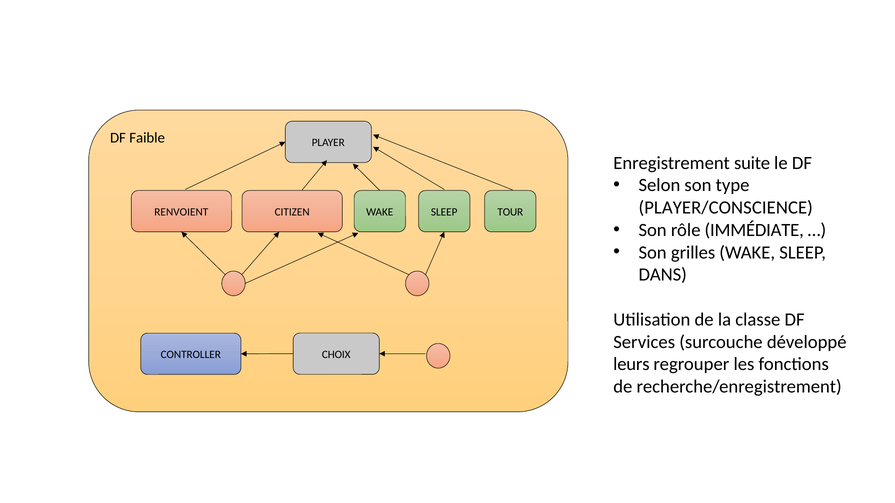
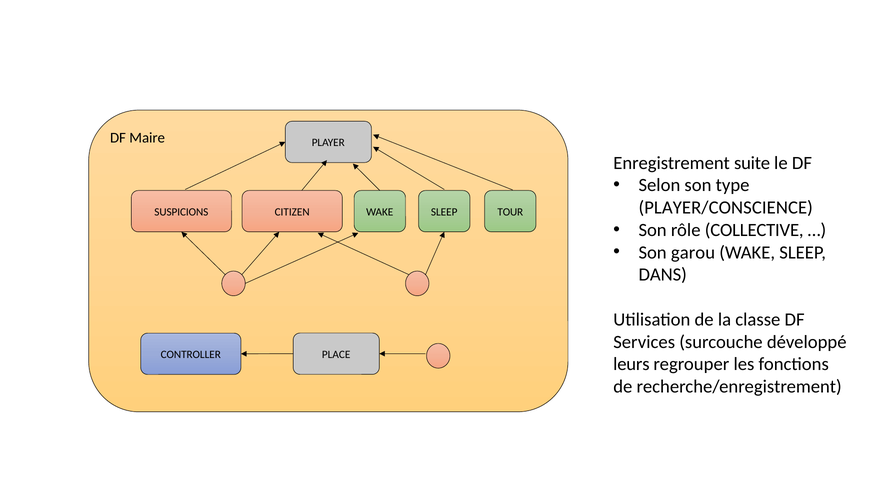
Faible: Faible -> Maire (147, 138)
RENVOIENT: RENVOIENT -> SUSPICIONS (181, 212)
IMMÉDIATE: IMMÉDIATE -> COLLECTIVE (754, 230)
grilles: grilles -> garou (693, 253)
CHOIX: CHOIX -> PLACE (336, 355)
